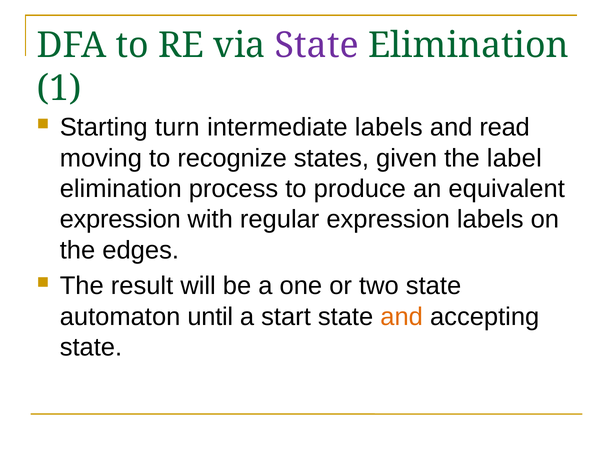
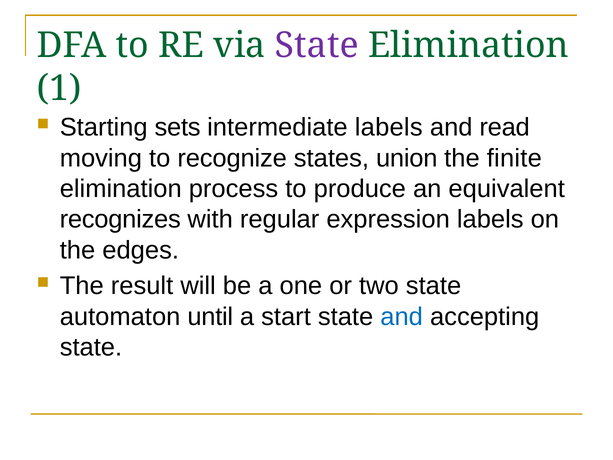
turn: turn -> sets (178, 127)
given: given -> union (407, 158)
label: label -> finite (514, 158)
expression: expression -> recognizes (120, 219)
and colour: orange -> blue (402, 316)
